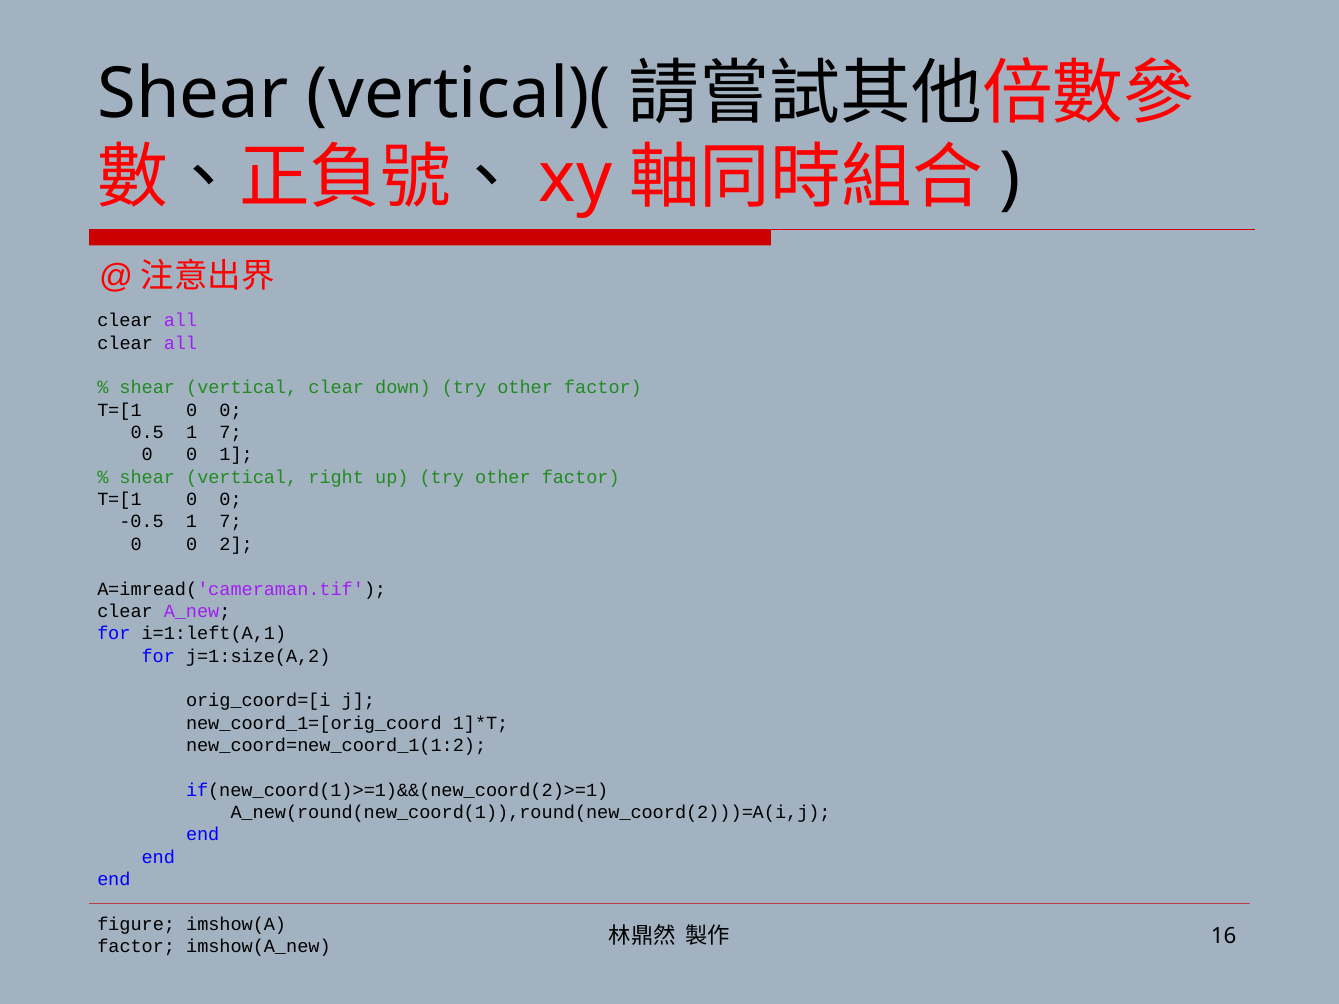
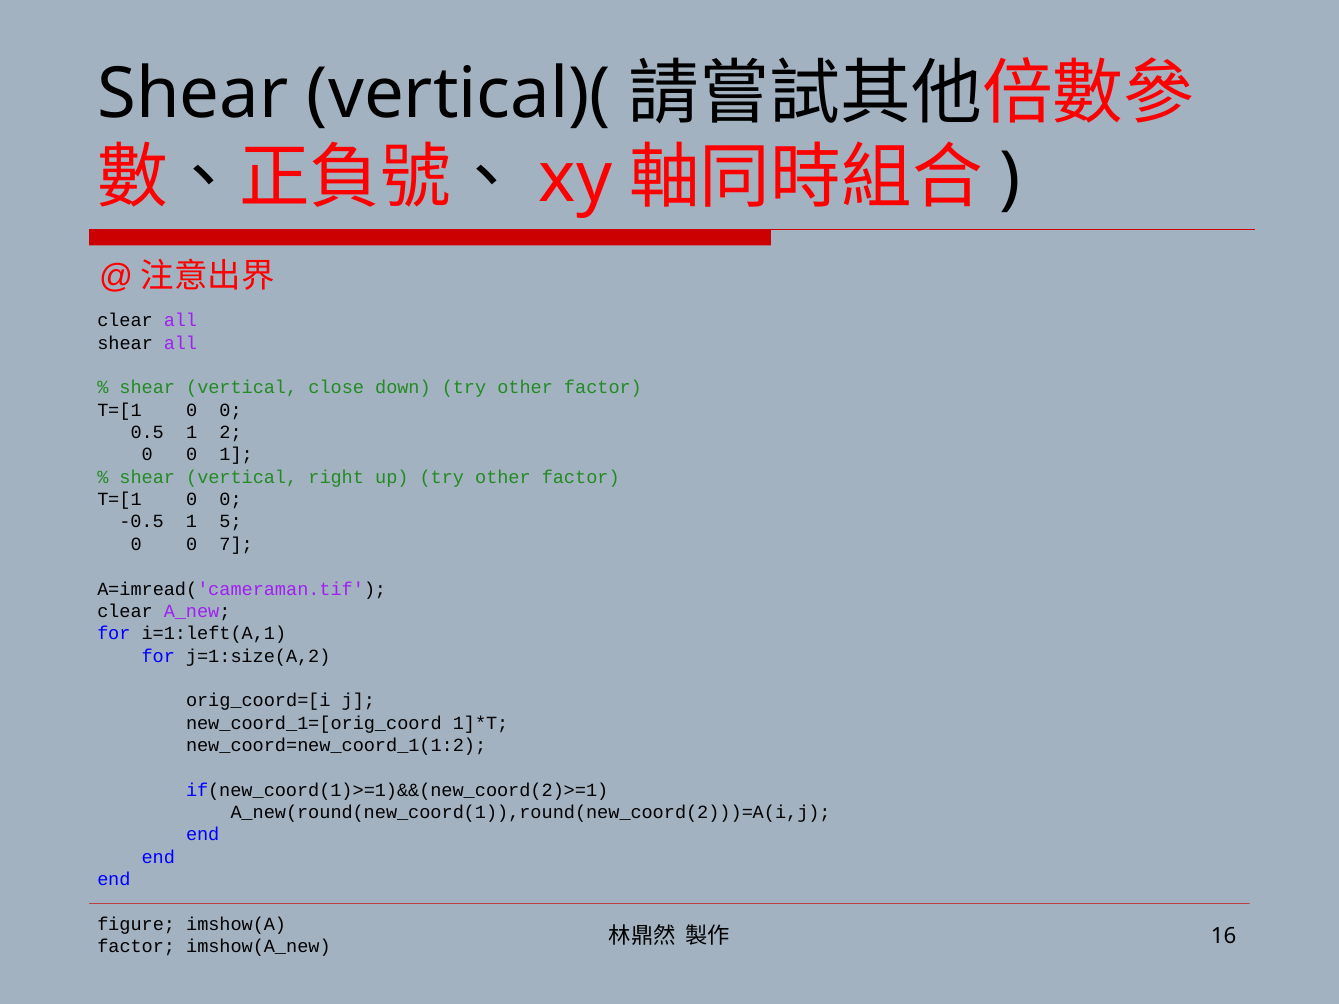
clear: clear -> shear (125, 343)
vertical clear: clear -> close (336, 388)
0.5 1 7: 7 -> 2 (231, 433)
-0.5 1 7: 7 -> 5 (231, 522)
2: 2 -> 7 (236, 544)
